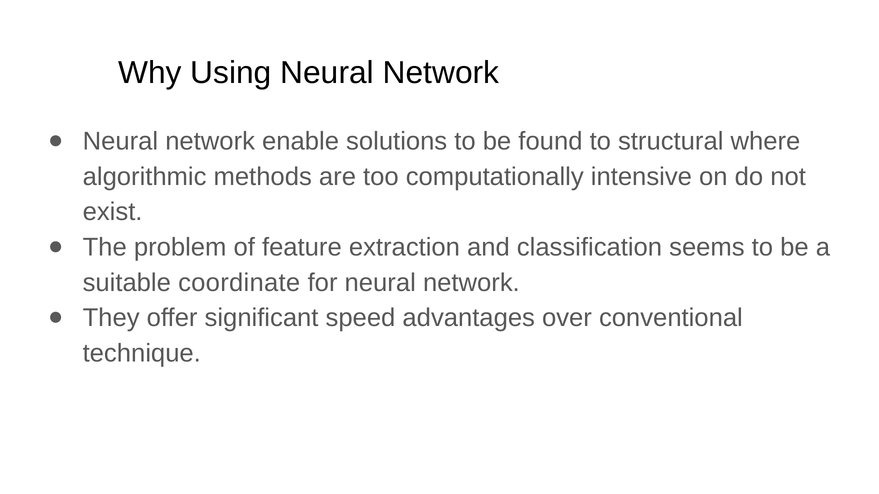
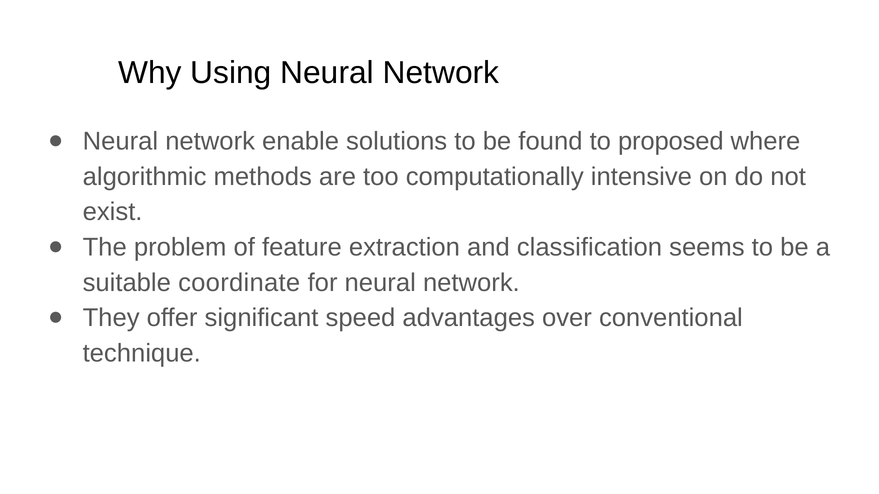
structural: structural -> proposed (671, 141)
